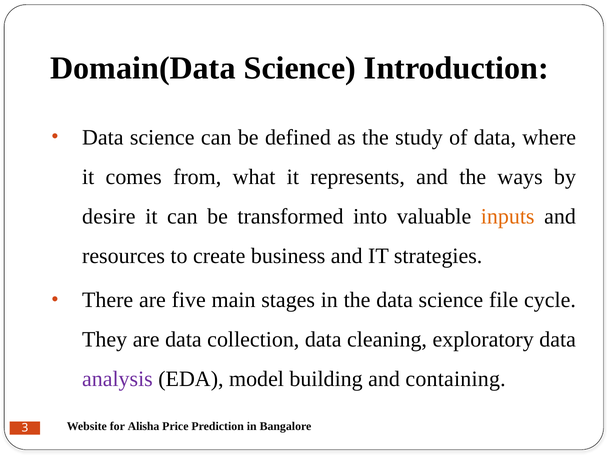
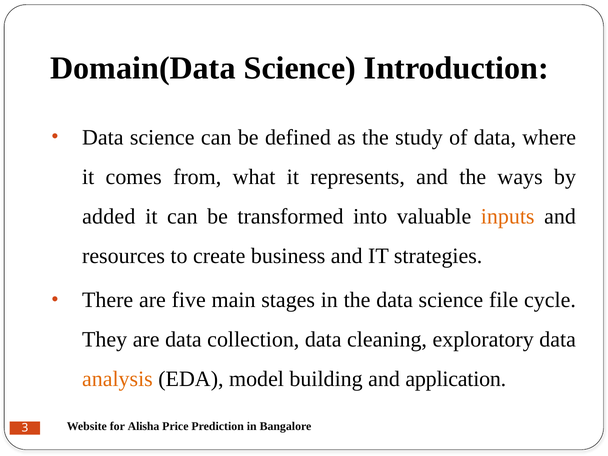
desire: desire -> added (109, 216)
analysis colour: purple -> orange (117, 379)
containing: containing -> application (456, 379)
